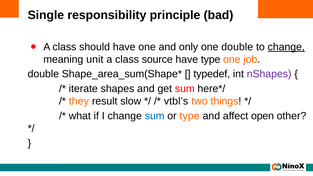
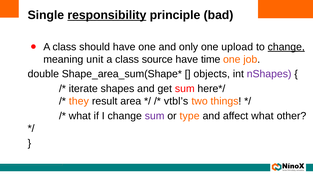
responsibility underline: none -> present (107, 15)
one double: double -> upload (237, 47)
have type: type -> time (211, 59)
typedef: typedef -> objects (212, 74)
slow: slow -> area (131, 101)
sum colour: blue -> purple (155, 116)
affect open: open -> what (262, 116)
